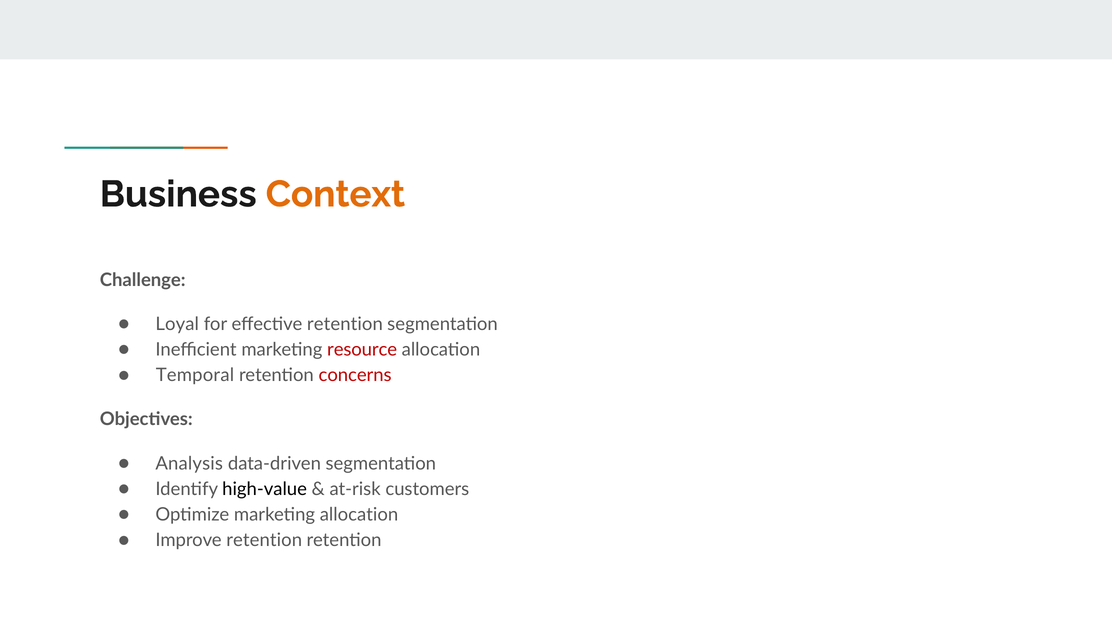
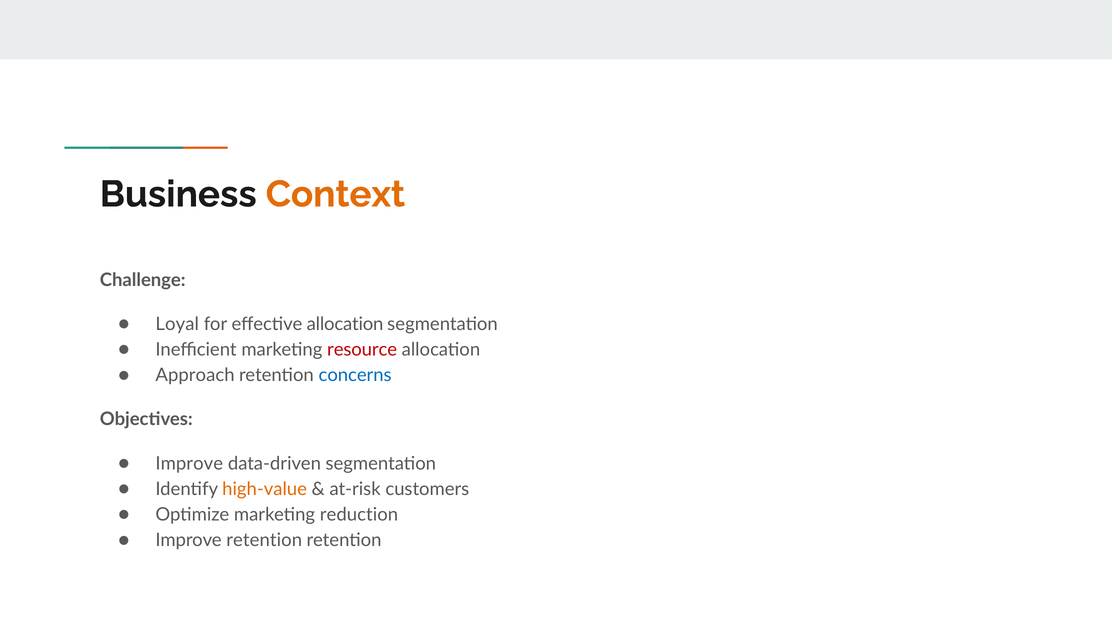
effective retention: retention -> allocation (345, 324)
Temporal: Temporal -> Approach (195, 375)
concerns colour: red -> blue (355, 375)
Analysis: Analysis -> Improve (189, 463)
high-value colour: black -> orange (265, 489)
marketing allocation: allocation -> reduction (359, 514)
